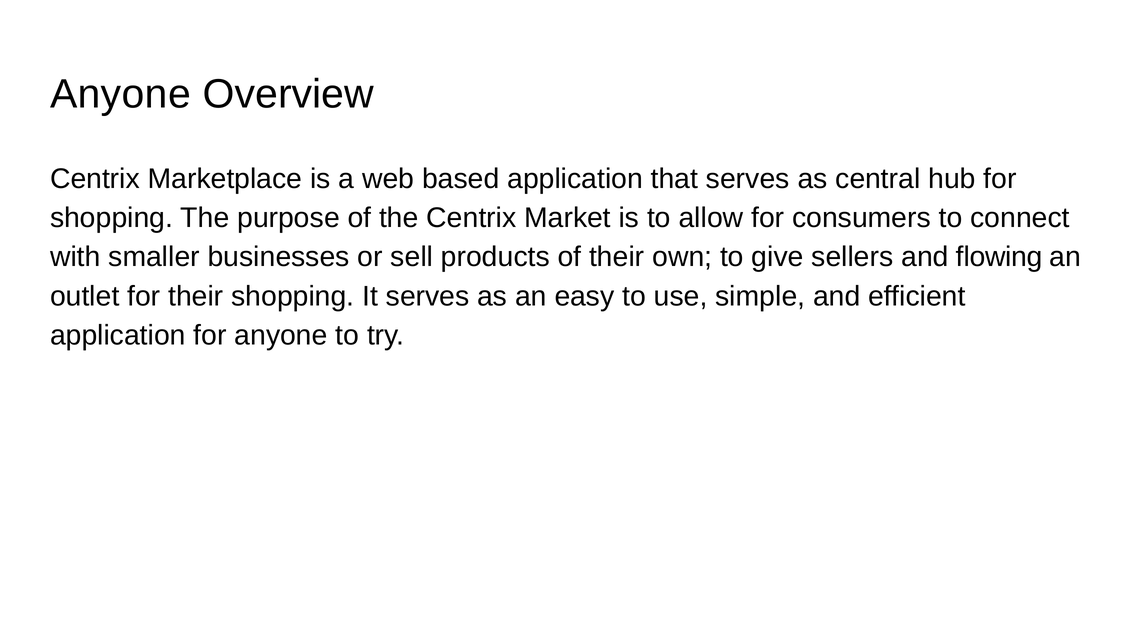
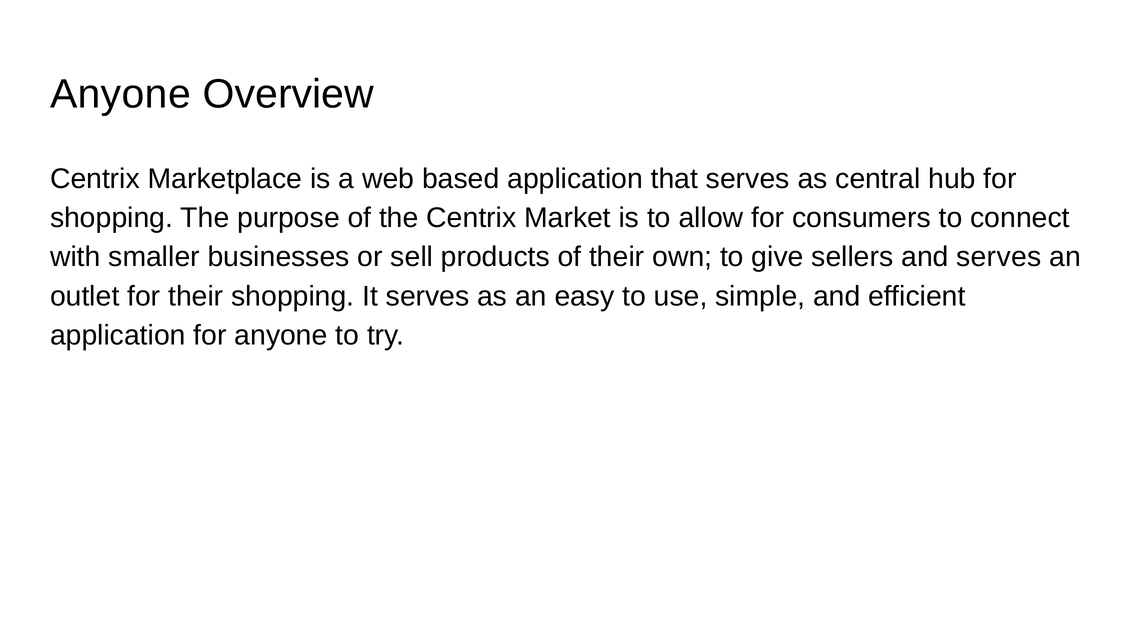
and flowing: flowing -> serves (999, 257)
